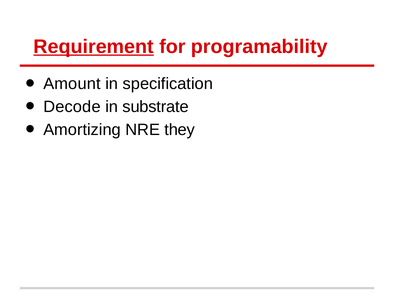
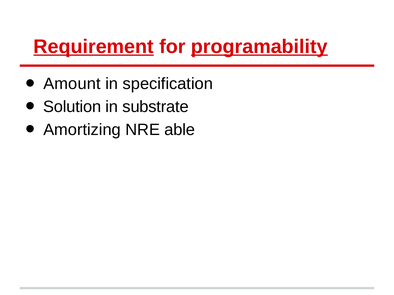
programability underline: none -> present (259, 47)
Decode: Decode -> Solution (72, 107)
they: they -> able (180, 130)
